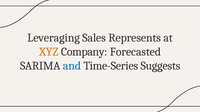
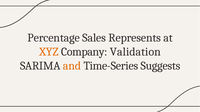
Leveraging: Leveraging -> Percentage (54, 38)
Forecasted: Forecasted -> Validation (135, 52)
and colour: blue -> orange (72, 66)
